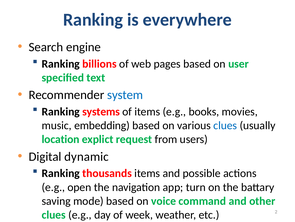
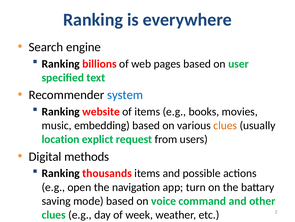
systems: systems -> website (101, 111)
clues colour: blue -> orange (225, 125)
dynamic: dynamic -> methods (87, 156)
